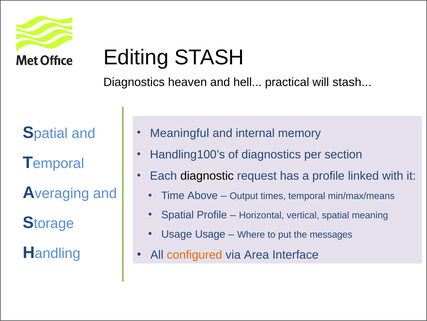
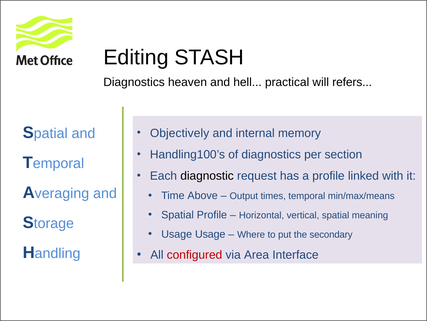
will stash: stash -> refers (352, 82)
Meaningful: Meaningful -> Objectively (180, 133)
messages: messages -> secondary (331, 234)
configured colour: orange -> red (194, 254)
